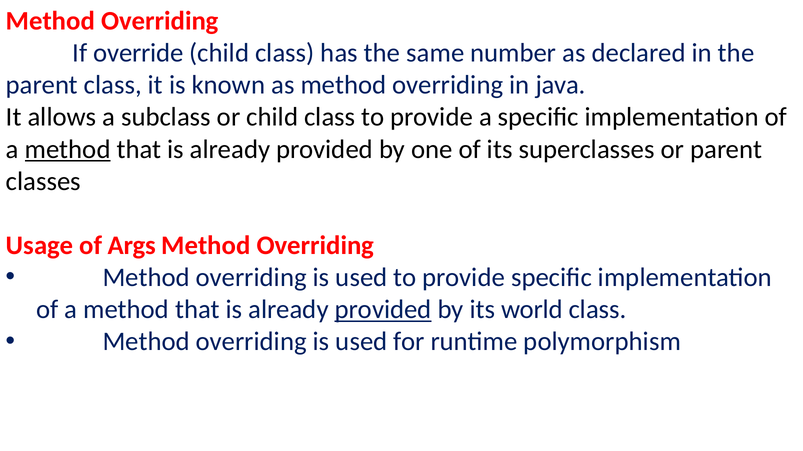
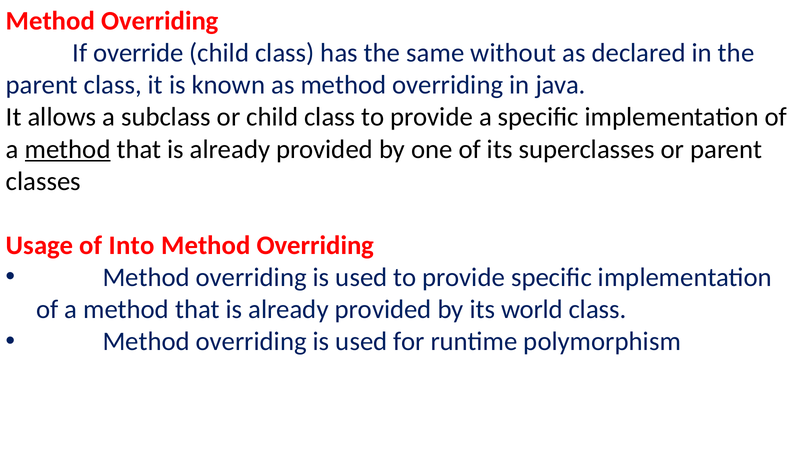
number: number -> without (513, 53)
Args: Args -> Into (132, 246)
provided underline: present -> none (383, 310)
